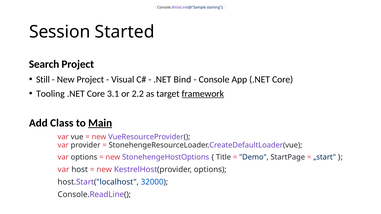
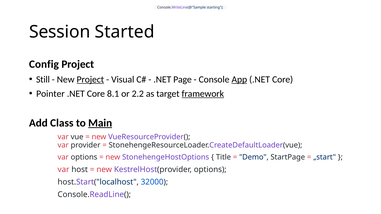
Search: Search -> Config (44, 64)
Project underline: none -> present (90, 80)
Bind: Bind -> Page (182, 80)
App underline: none -> present (239, 80)
Tooling: Tooling -> Pointer (50, 94)
3.1: 3.1 -> 8.1 (113, 94)
